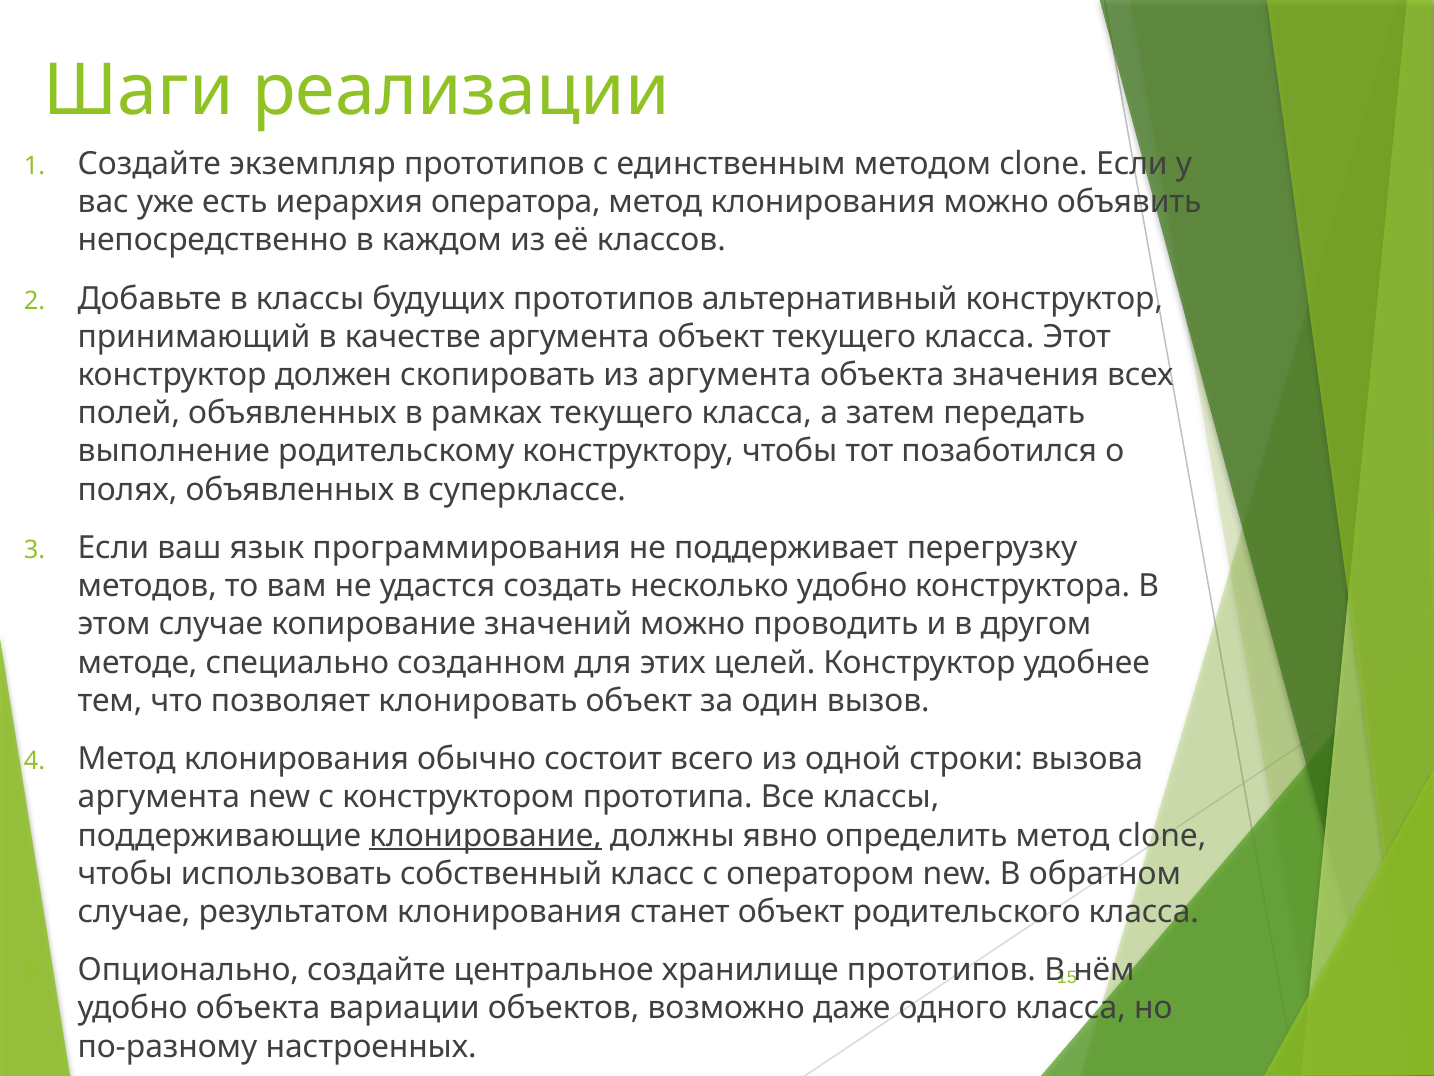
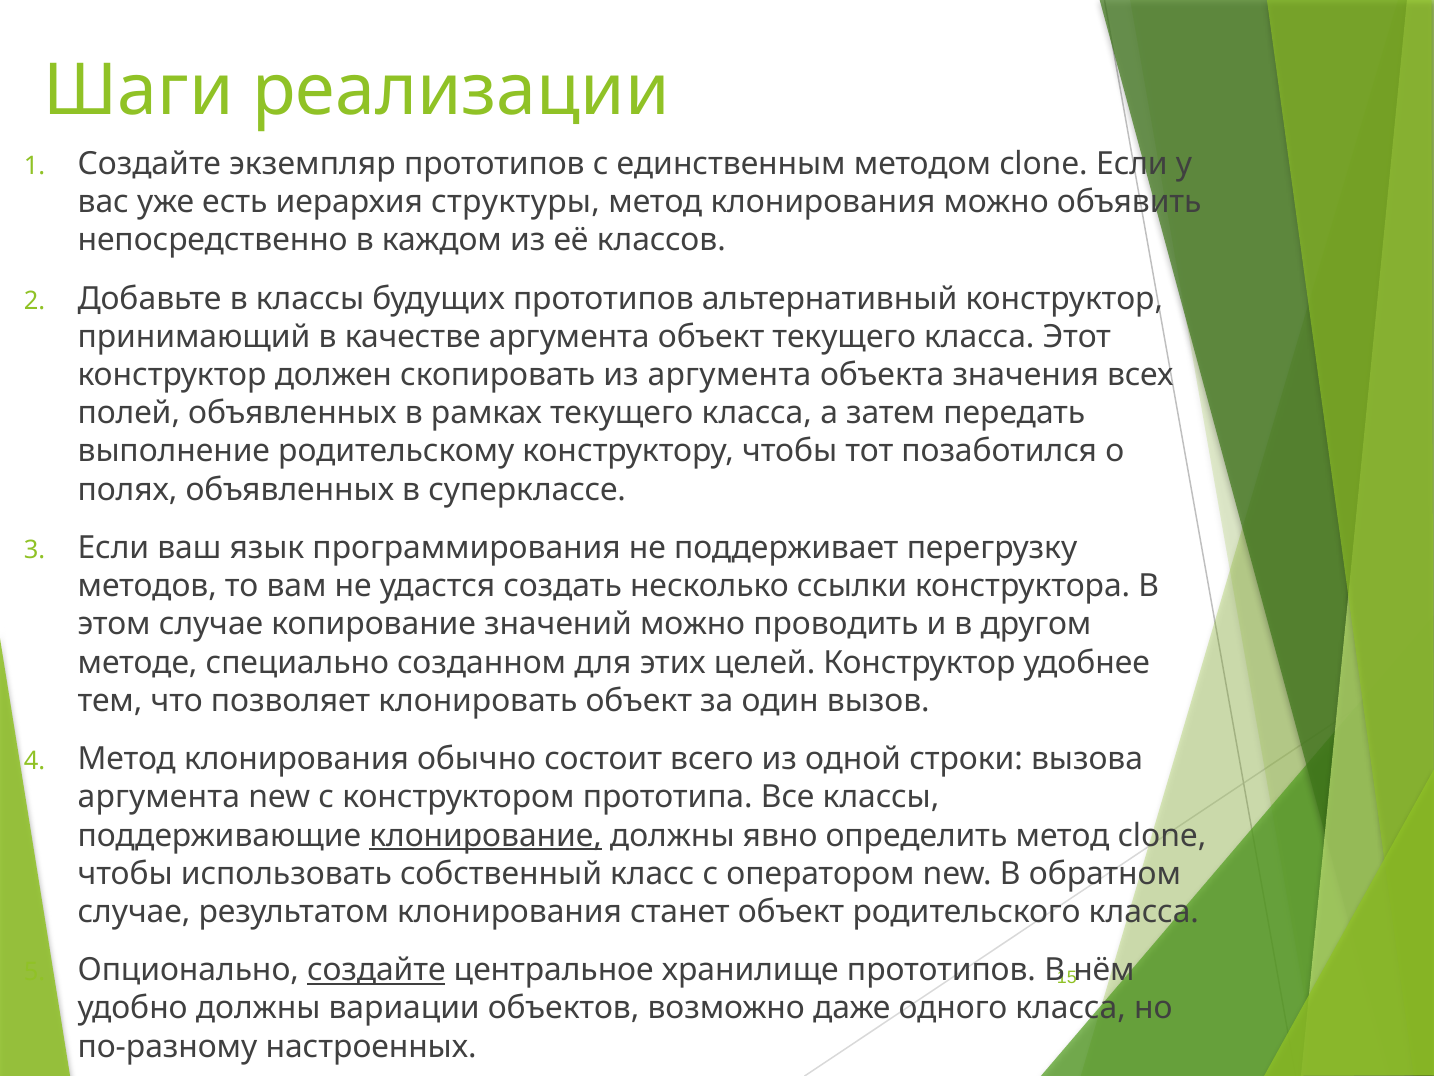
оператора: оператора -> структуры (516, 202)
несколько удобно: удобно -> ссылки (852, 586)
создайте underline: none -> present (376, 970)
удобно объекта: объекта -> должны (258, 1008)
